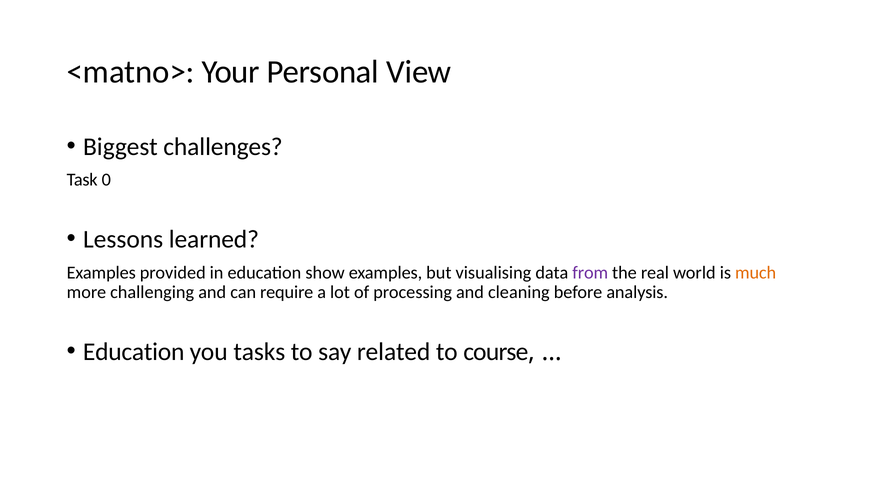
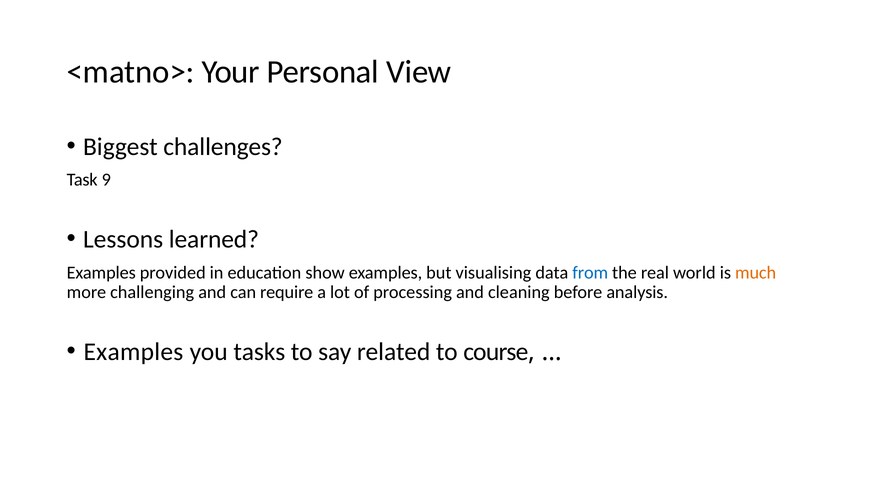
0: 0 -> 9 (106, 180)
from colour: purple -> blue (590, 273)
Education: Education -> Examples (133, 352)
